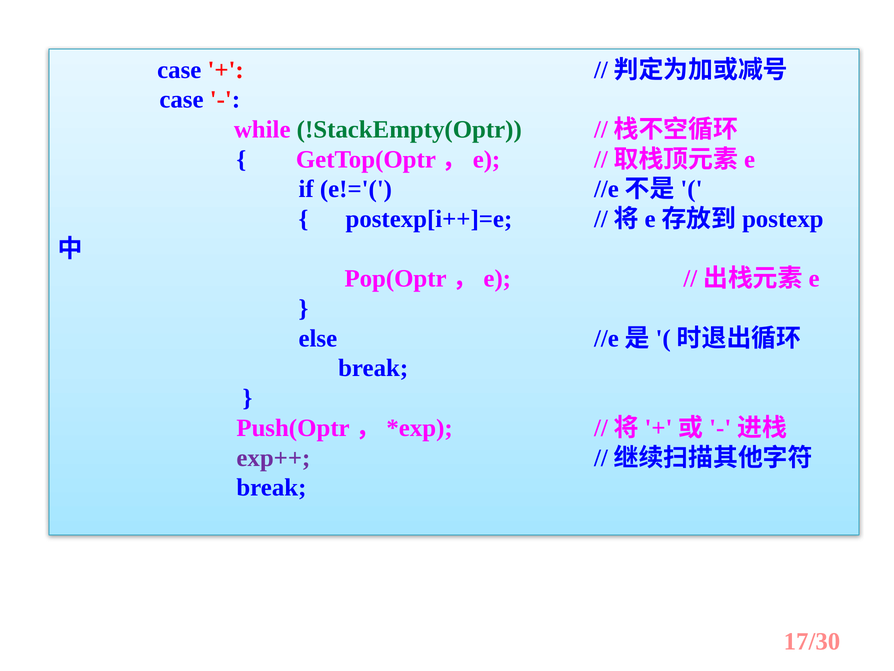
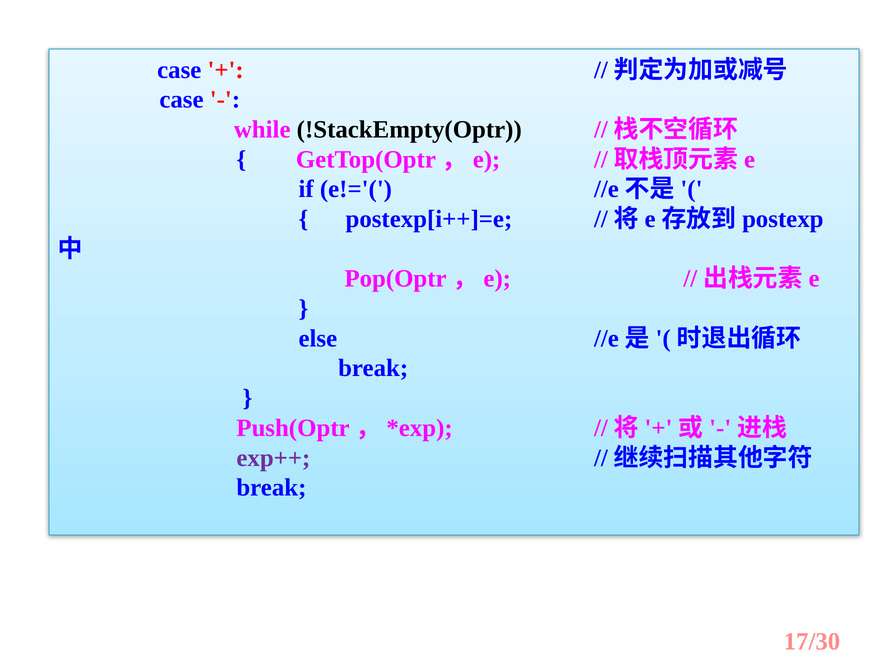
!StackEmpty(Optr colour: green -> black (409, 130)
